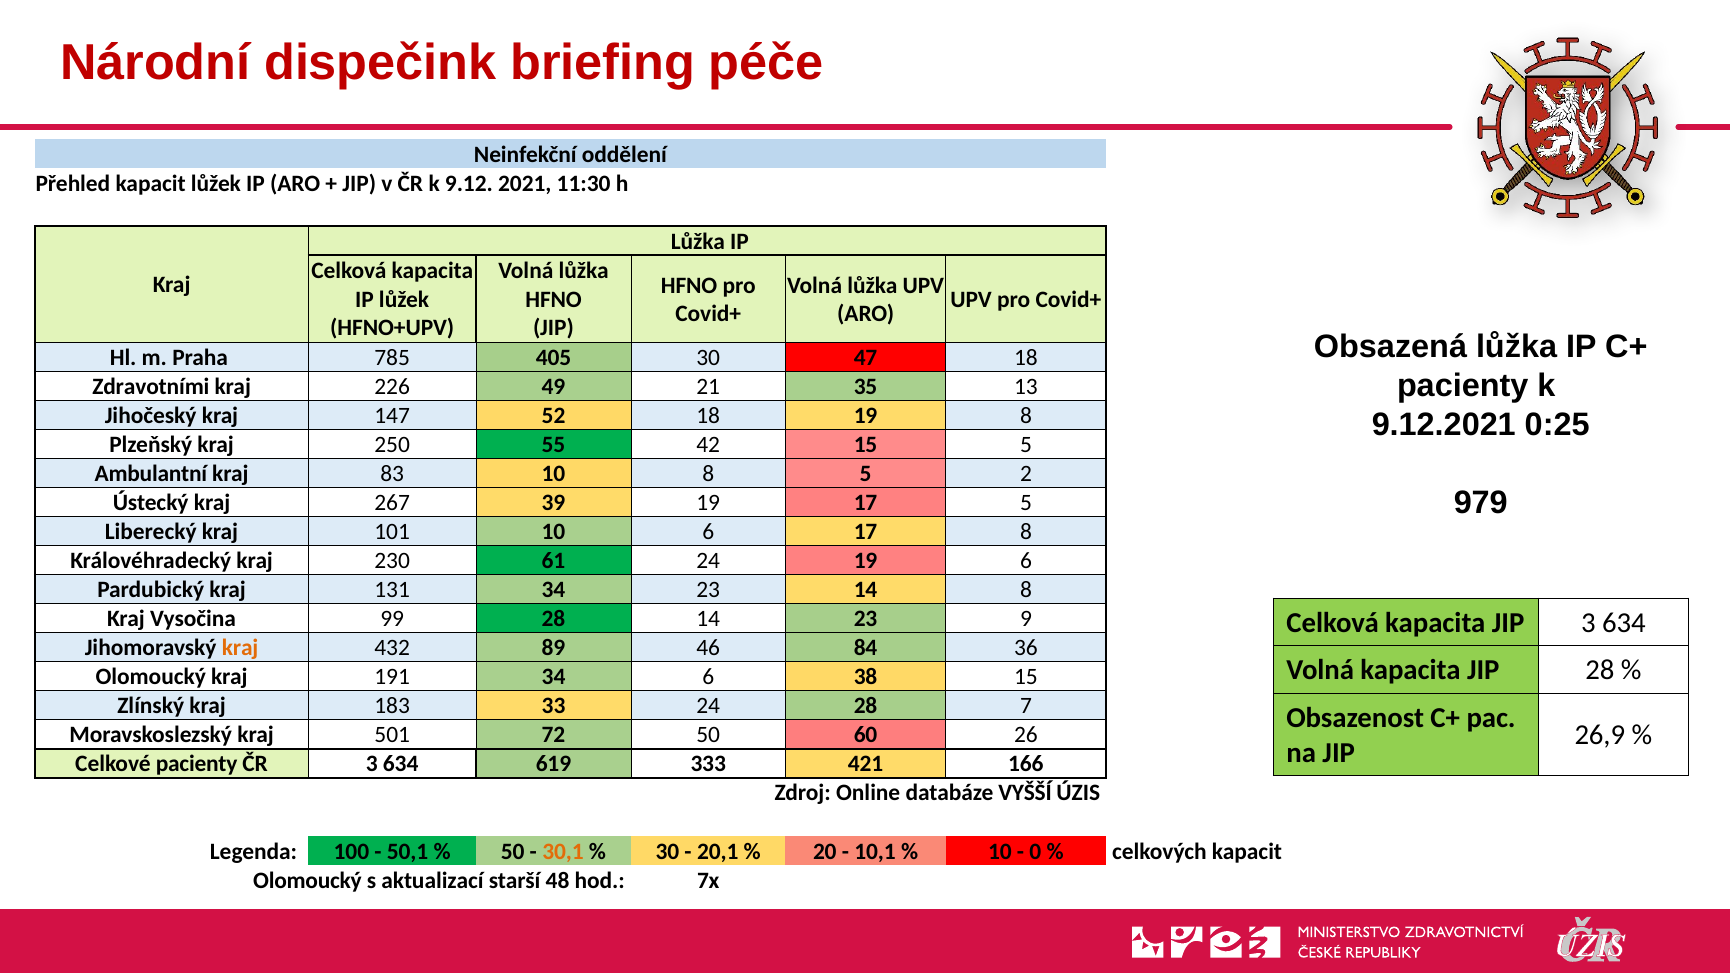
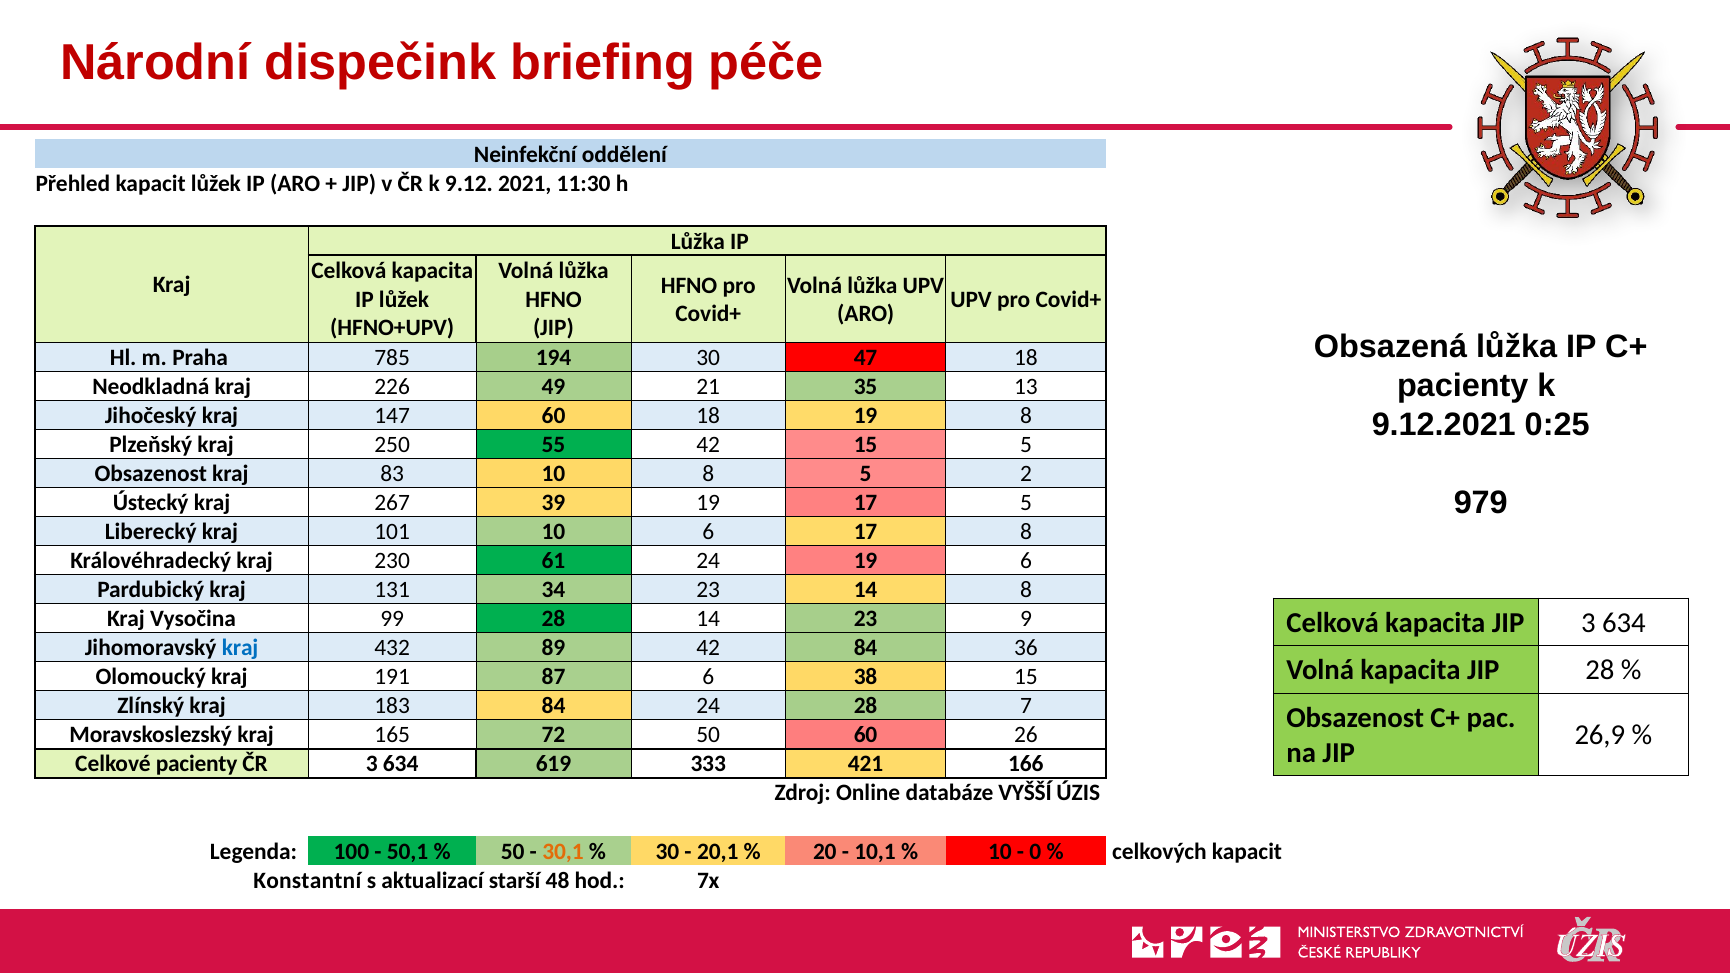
405: 405 -> 194 (553, 358)
Zdravotními: Zdravotními -> Neodkladná (151, 387)
147 52: 52 -> 60 (554, 416)
Ambulantní: Ambulantní -> Obsazenost (151, 474)
kraj colour: orange -> blue (240, 648)
89 46: 46 -> 42 (708, 648)
191 34: 34 -> 87 (554, 677)
183 33: 33 -> 84 (554, 706)
501: 501 -> 165 (392, 735)
Olomoucký: Olomoucký -> Konstantní (307, 881)
